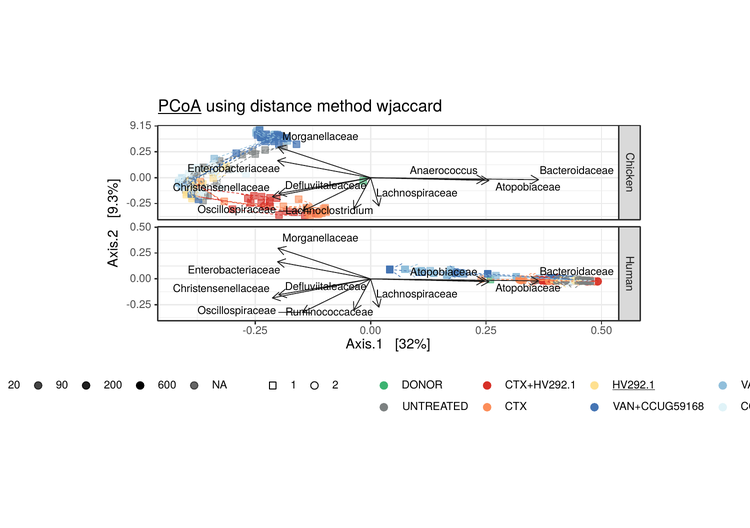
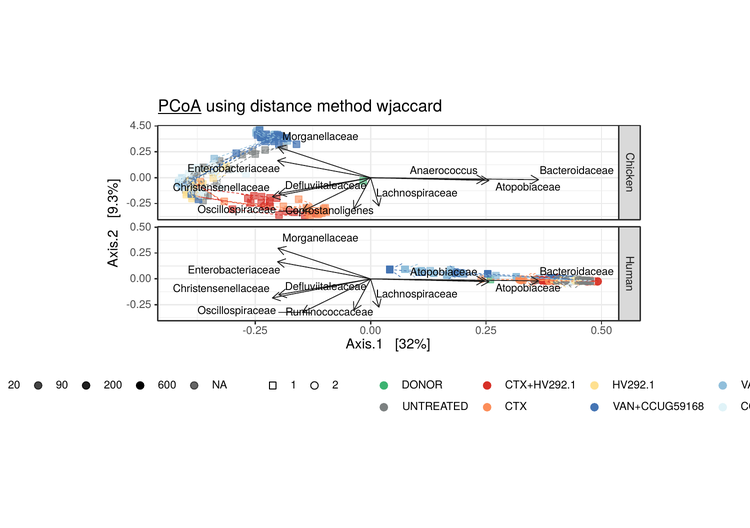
9.15: 9.15 -> 4.50 (141, 126)
Lachnoclostridium: Lachnoclostridium -> Coprostanoligenes (329, 211)
HV292.1 underline: present -> none (634, 386)
